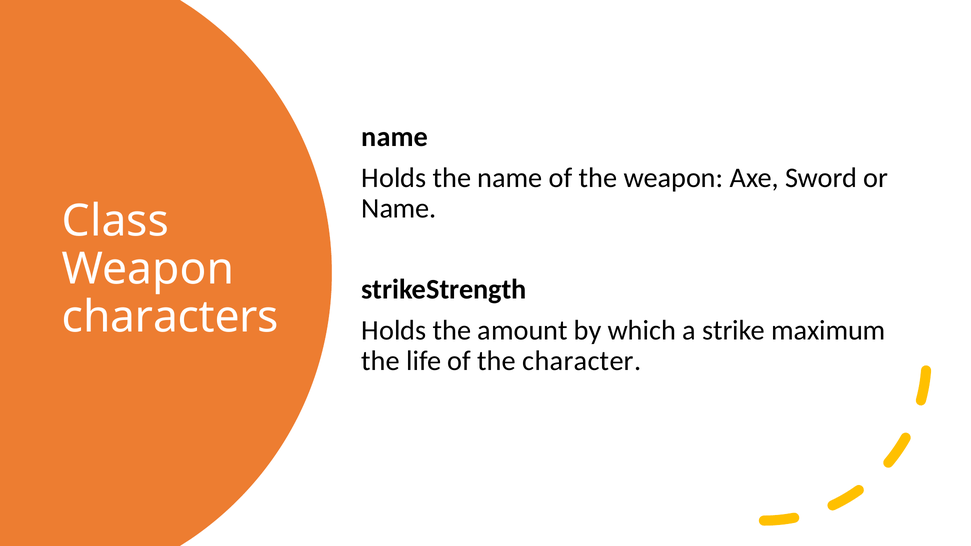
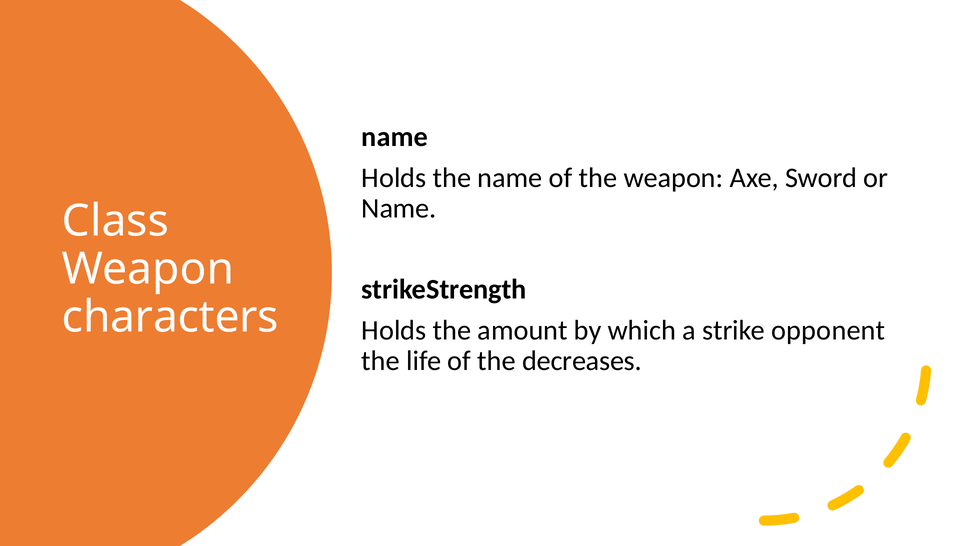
maximum: maximum -> opponent (828, 330)
character: character -> decreases (582, 361)
